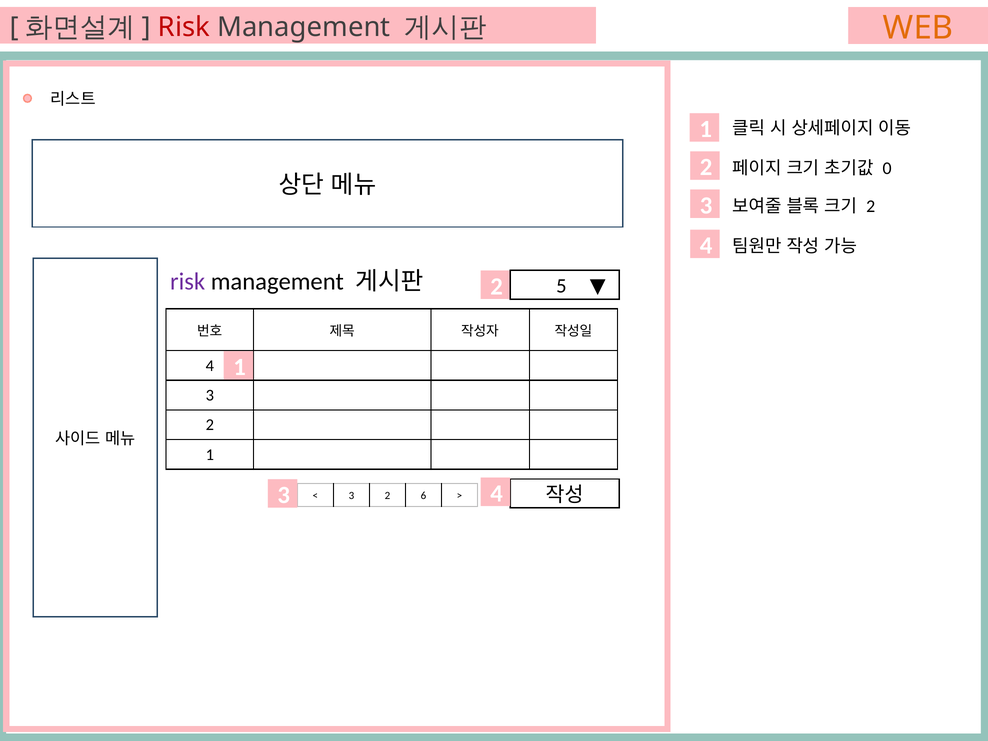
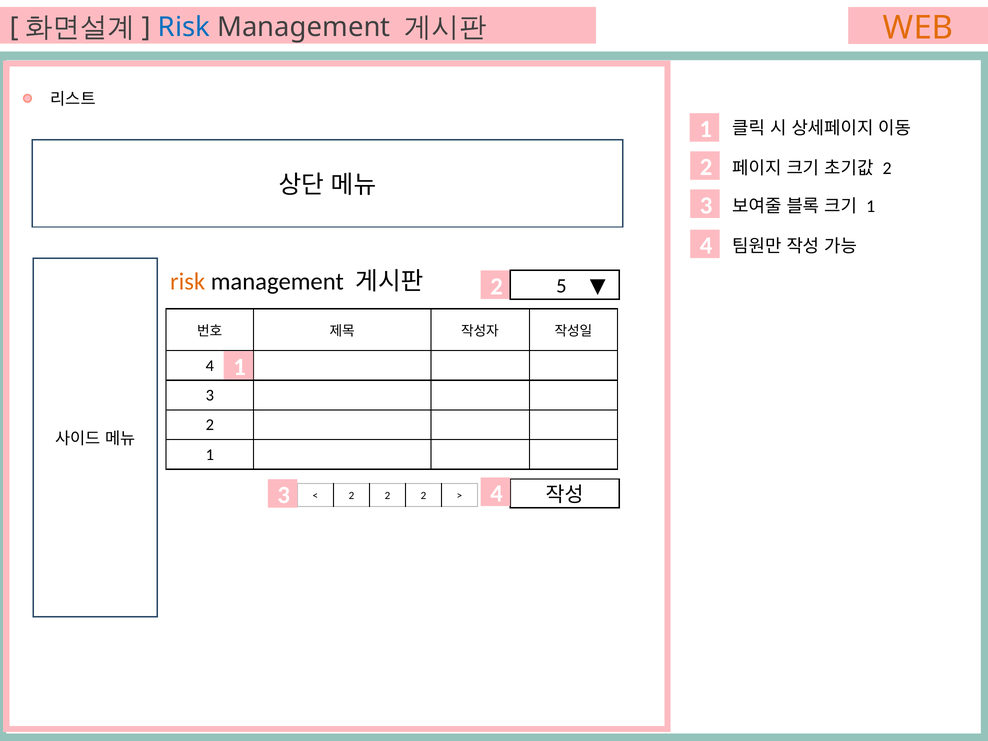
Risk colour: red -> blue (184, 27)
0: 0 -> 2 (887, 168)
2: 2 -> 1 (871, 206)
risk colour: purple -> orange (188, 281)
3: 3 -> 2 (351, 495)
6: 6 -> 2 (423, 495)
